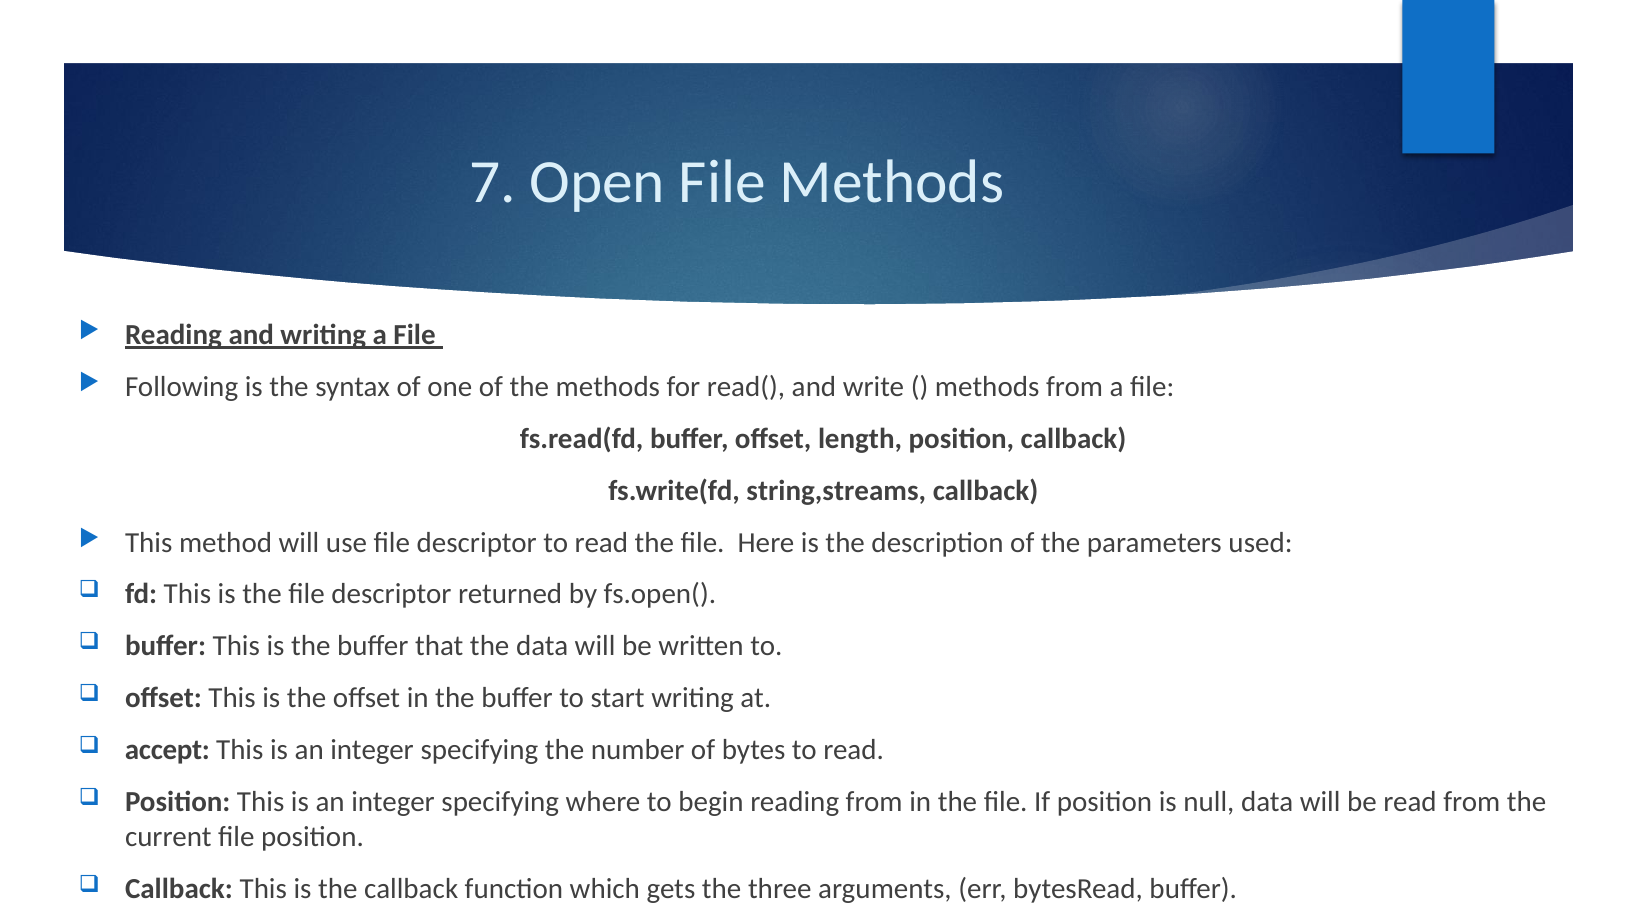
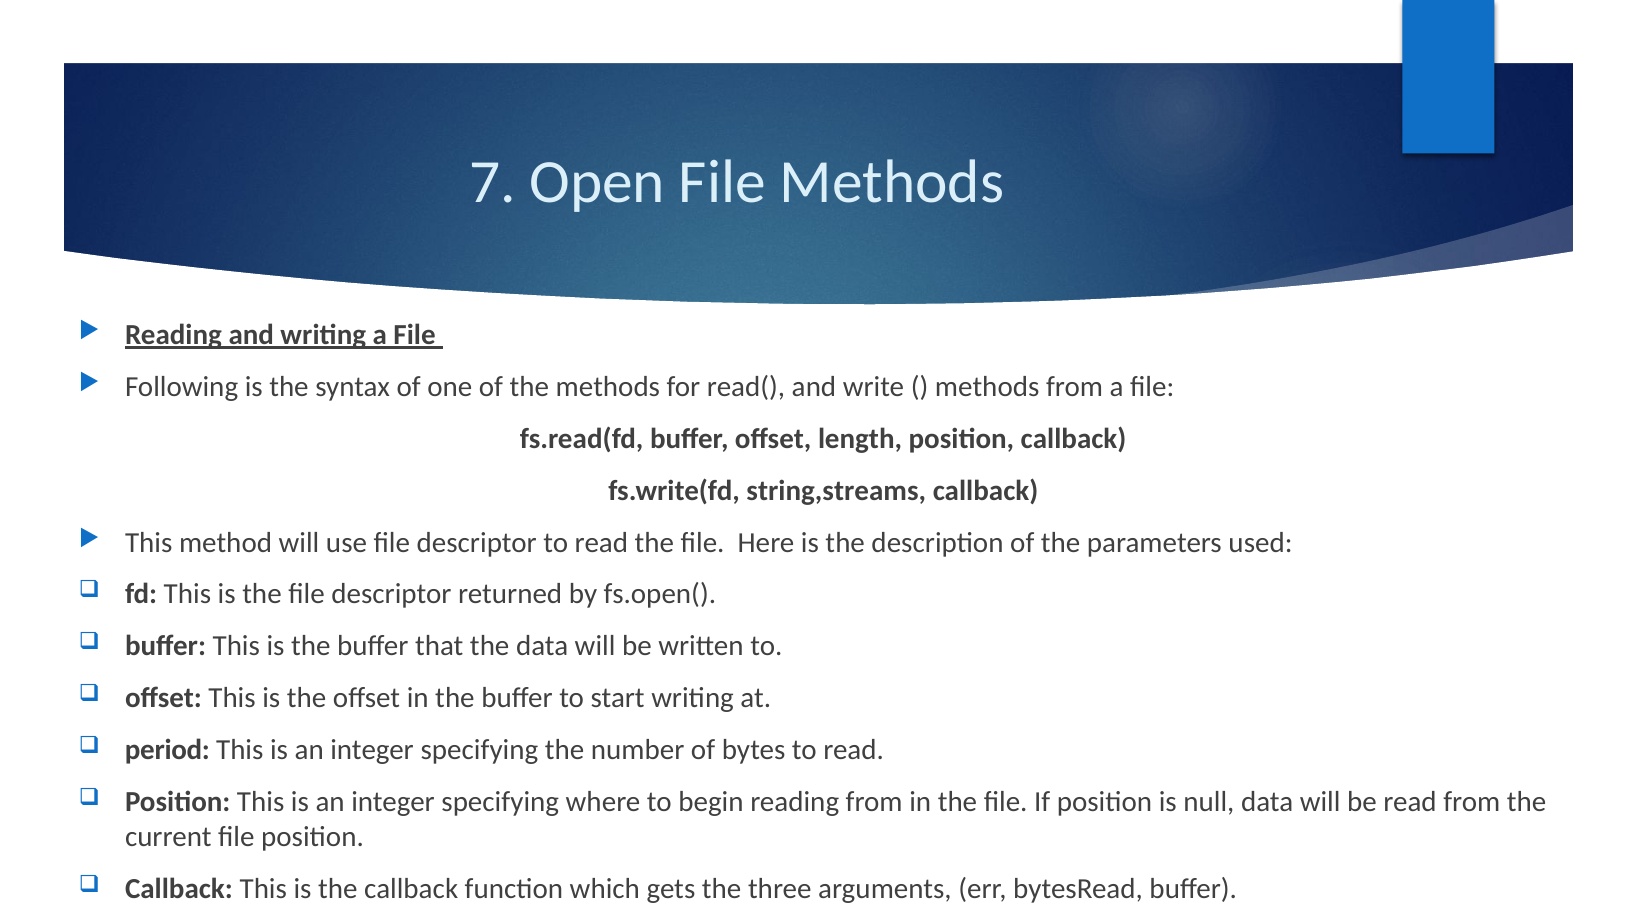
accept: accept -> period (167, 750)
